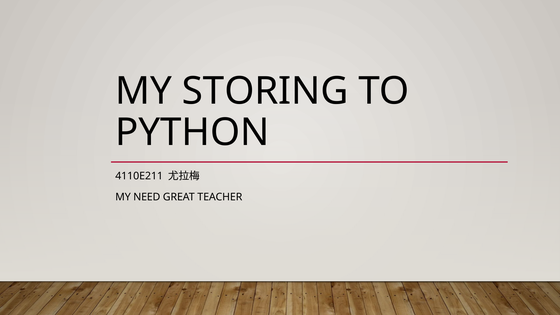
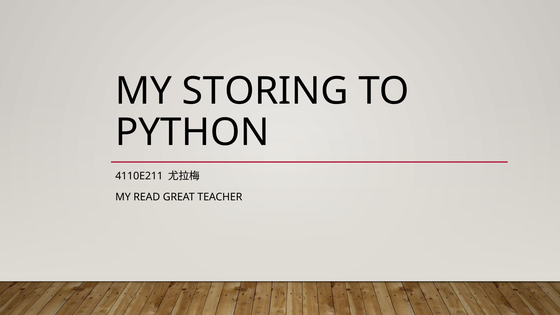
NEED: NEED -> READ (147, 197)
